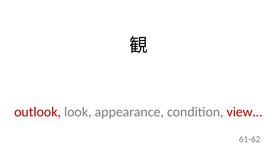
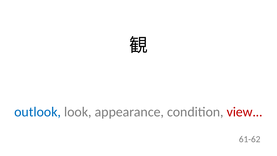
outlook colour: red -> blue (38, 112)
